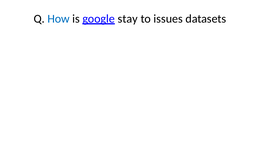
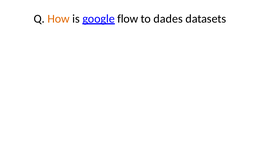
How colour: blue -> orange (59, 19)
stay: stay -> flow (128, 19)
issues: issues -> dades (168, 19)
